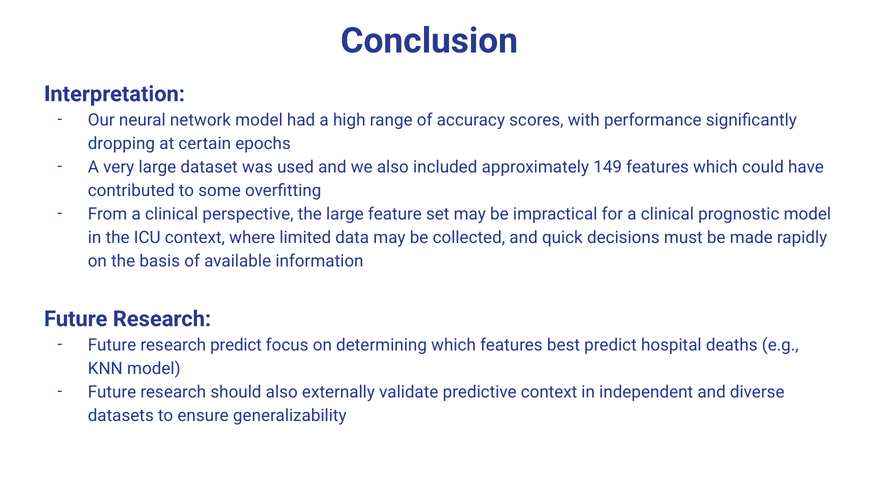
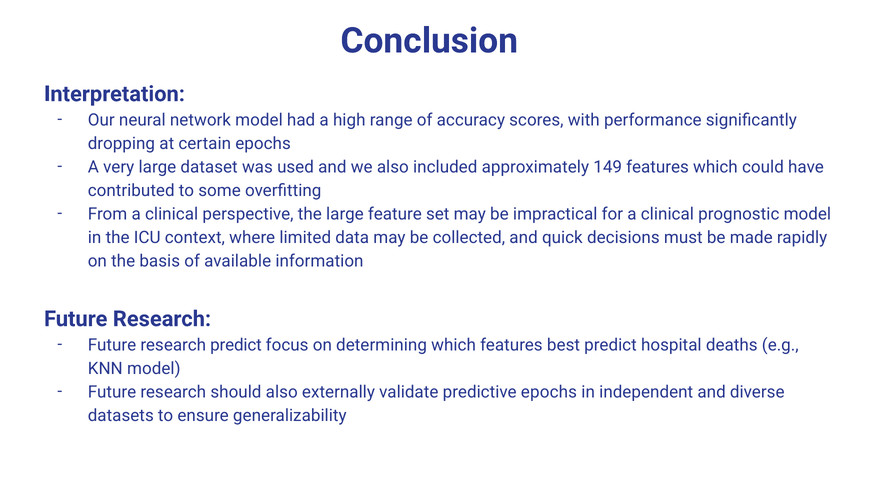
predictive context: context -> epochs (549, 392)
